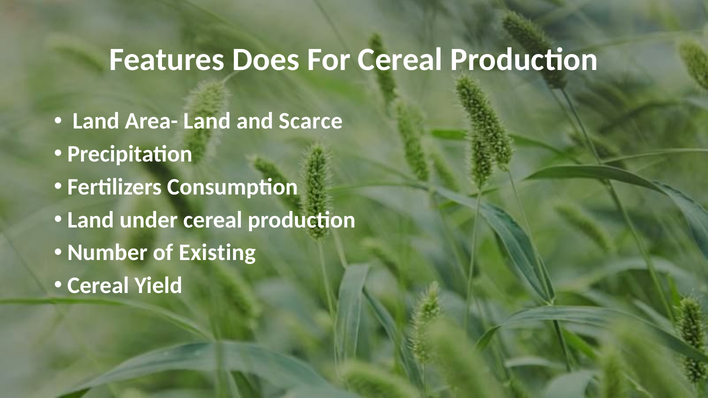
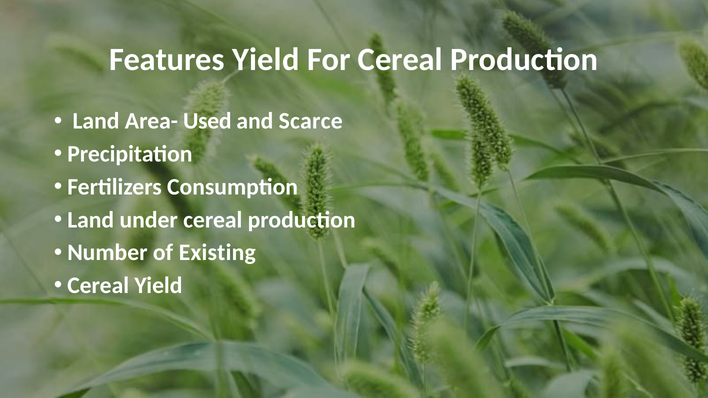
Features Does: Does -> Yield (266, 59)
Area- Land: Land -> Used (207, 121)
